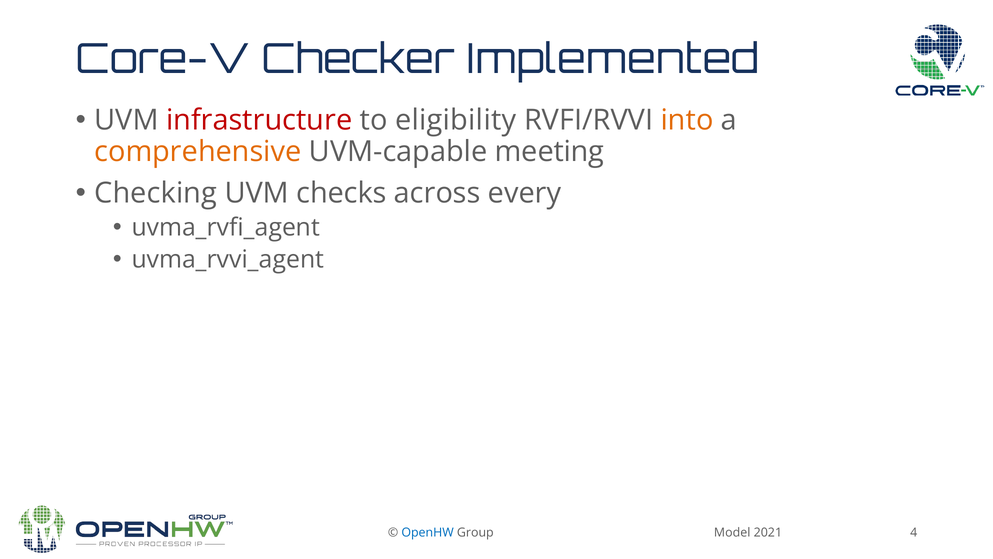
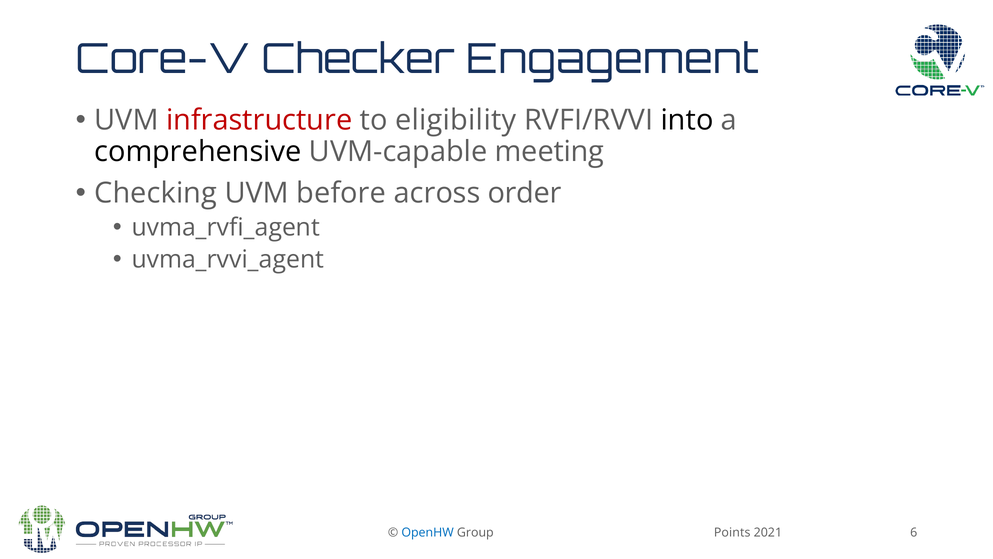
Implemented: Implemented -> Engagement (613, 60)
into colour: orange -> black (687, 120)
comprehensive colour: orange -> black (198, 151)
checks: checks -> before (341, 193)
every: every -> order (525, 193)
4: 4 -> 6 (914, 532)
Model: Model -> Points (732, 532)
